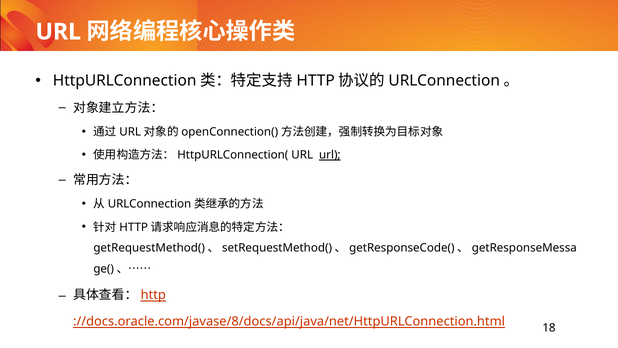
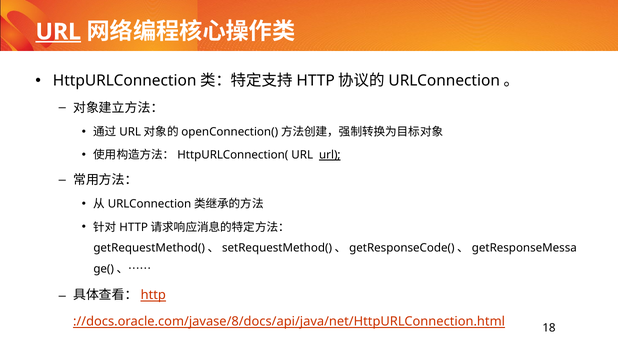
URL underline: none -> present (58, 32)
